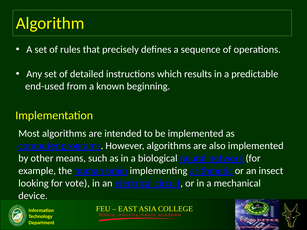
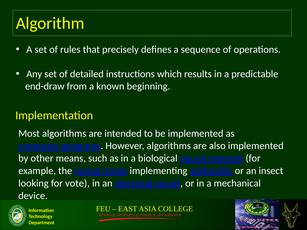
end-used: end-used -> end-draw (45, 86)
